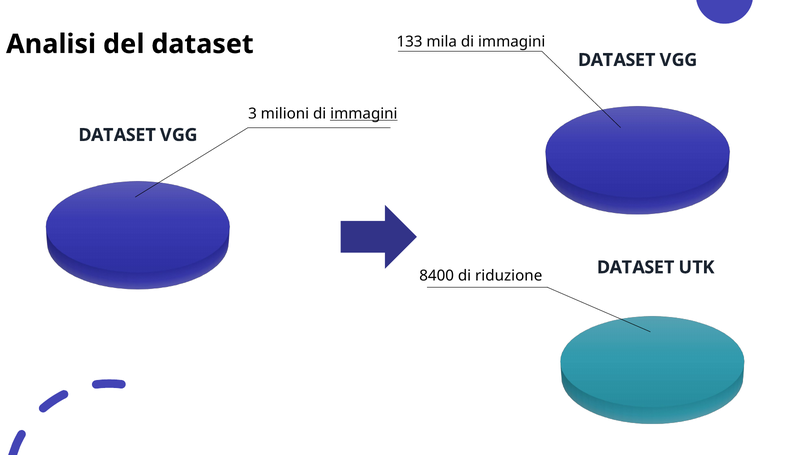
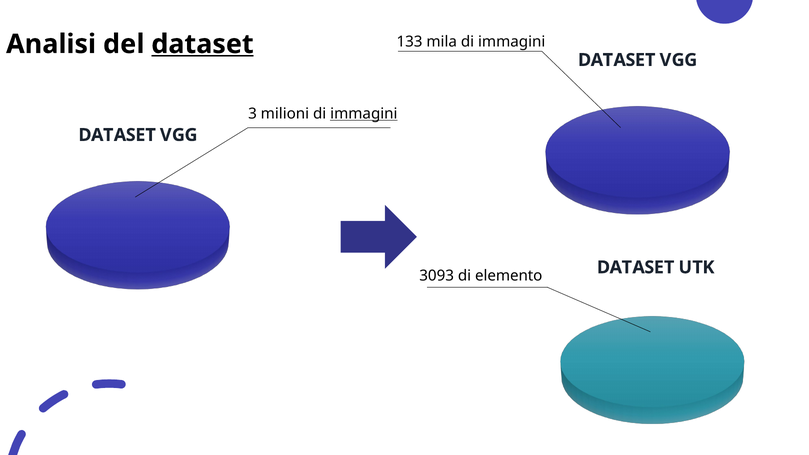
dataset underline: none -> present (202, 44)
8400: 8400 -> 3093 (437, 276)
riduzione: riduzione -> elemento (509, 276)
